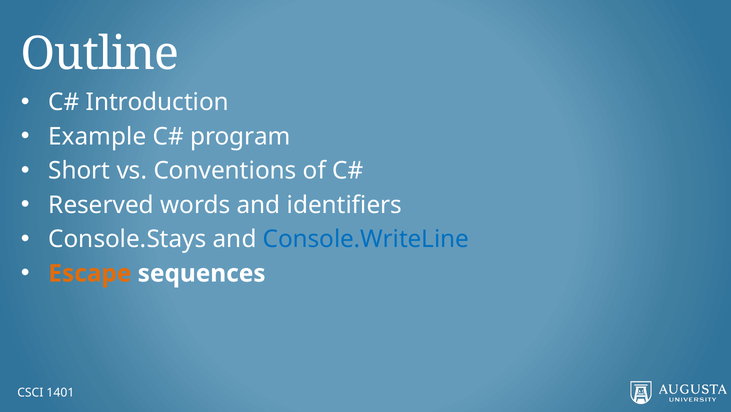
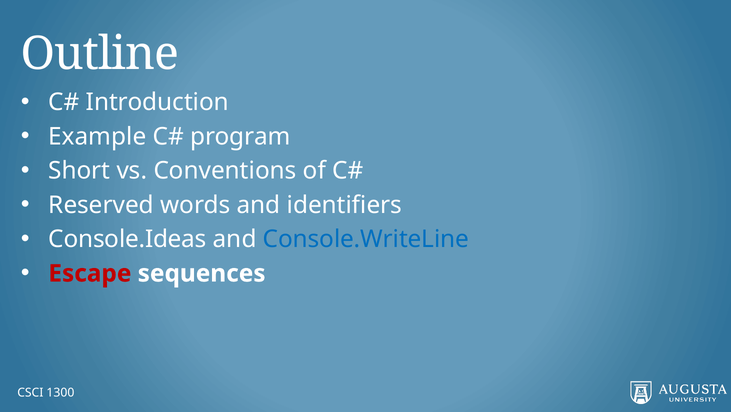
Console.Stays: Console.Stays -> Console.Ideas (127, 239)
Escape colour: orange -> red (90, 273)
1401: 1401 -> 1300 (60, 392)
